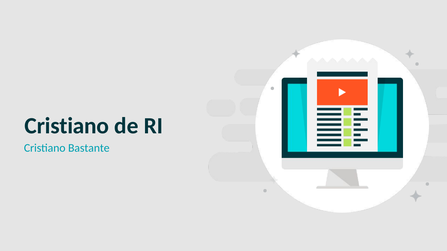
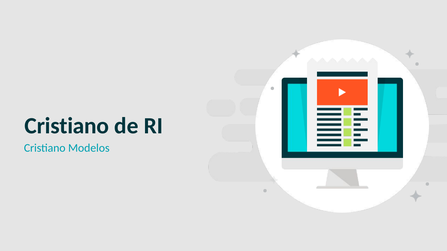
Bastante: Bastante -> Modelos (89, 148)
